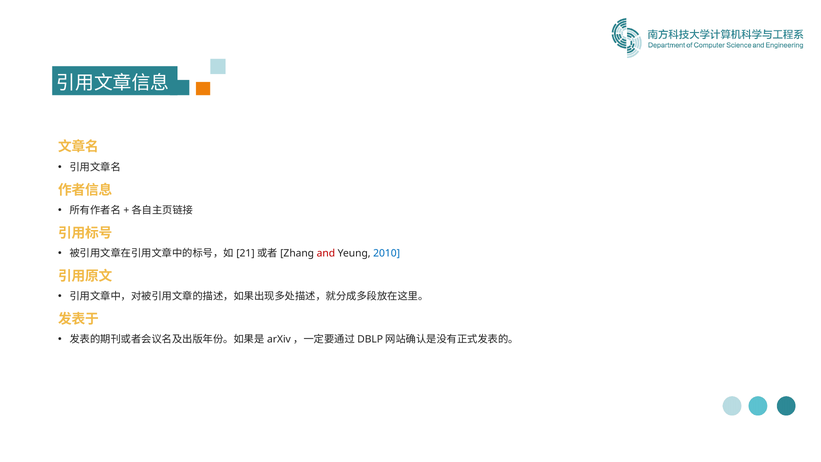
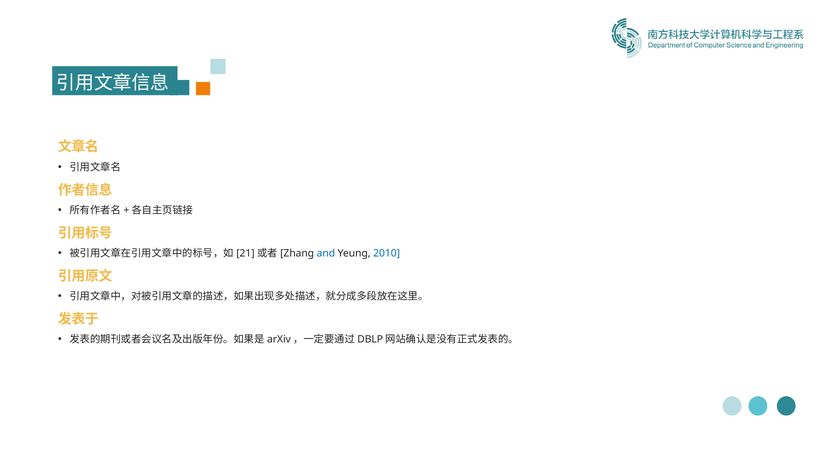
and colour: red -> blue (326, 253)
